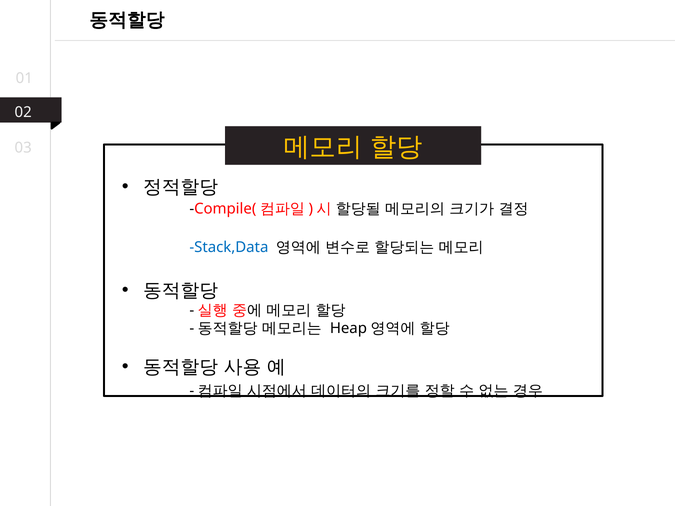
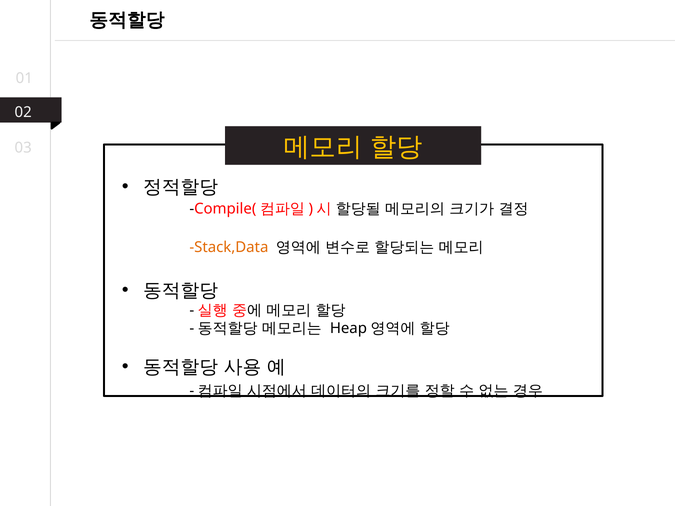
Stack,Data colour: blue -> orange (229, 248)
